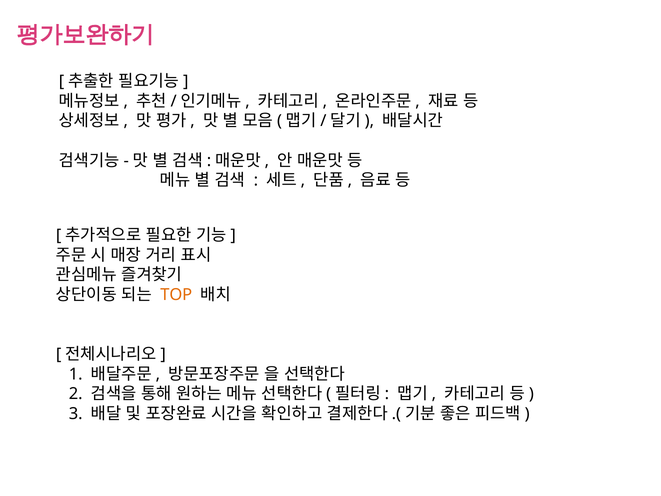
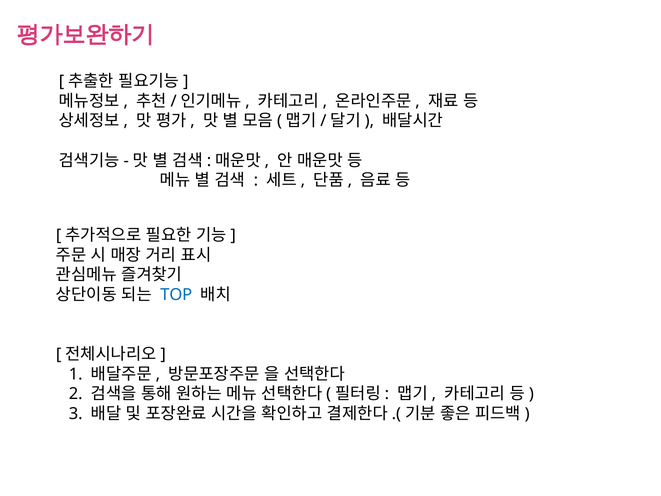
TOP colour: orange -> blue (176, 295)
